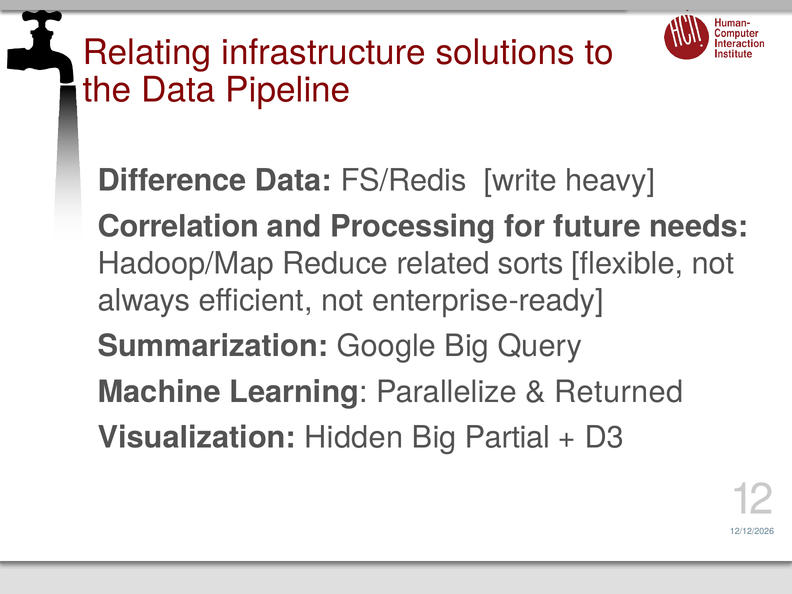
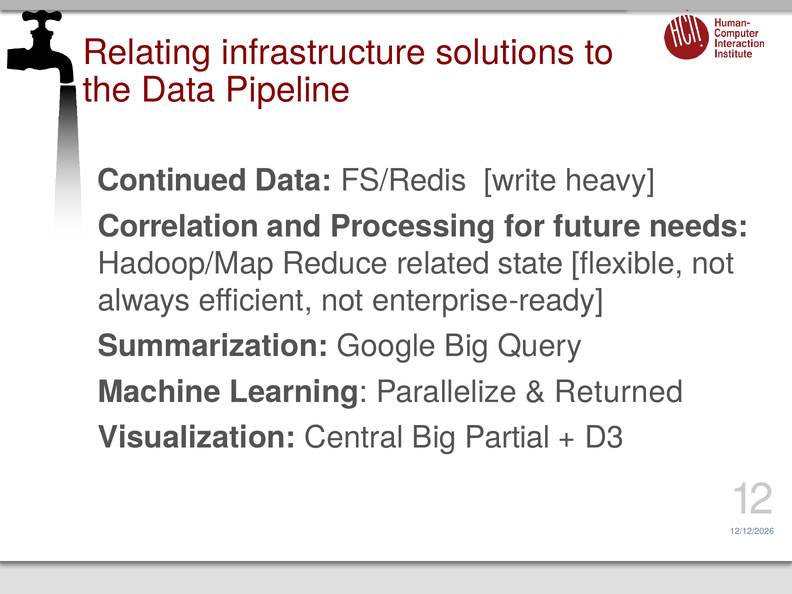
Difference: Difference -> Continued (172, 181)
sorts: sorts -> state (531, 263)
Hidden: Hidden -> Central (354, 438)
